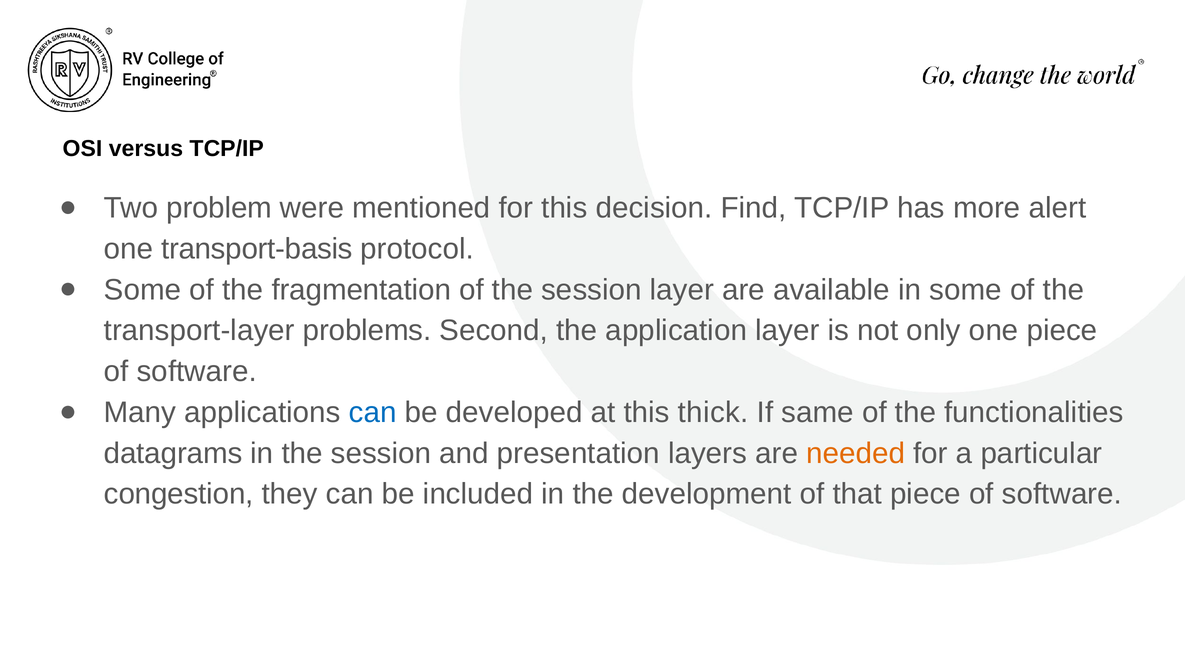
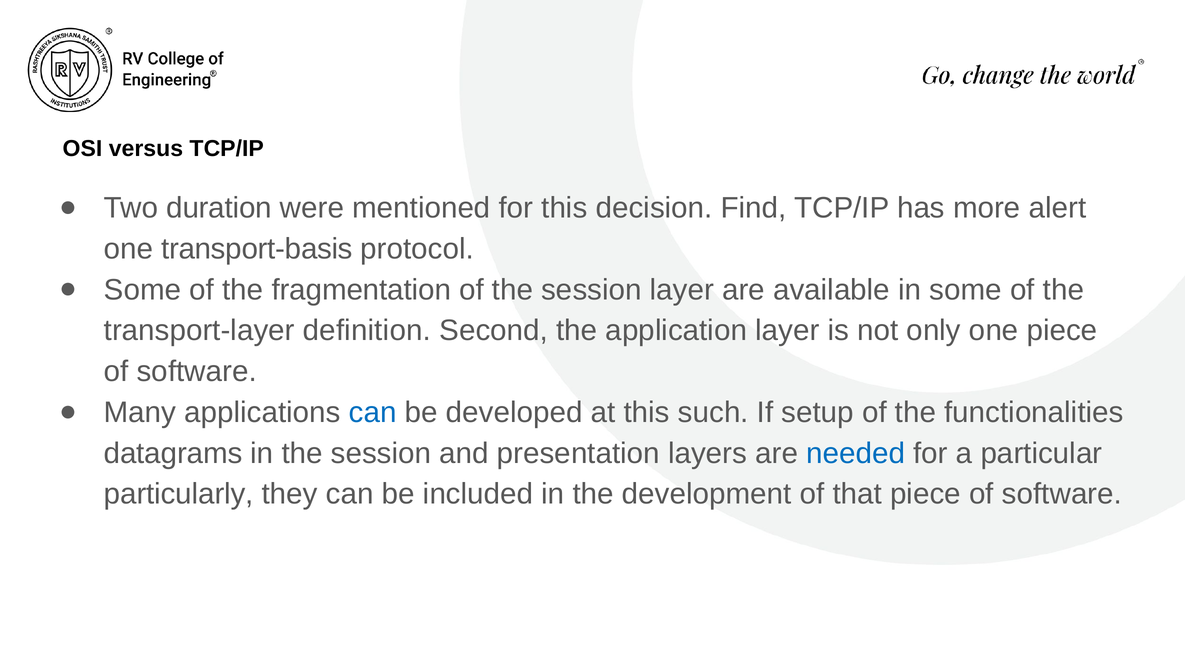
problem: problem -> duration (219, 208)
problems: problems -> definition (367, 330)
thick: thick -> such (713, 412)
same: same -> setup (818, 412)
needed colour: orange -> blue (856, 453)
congestion: congestion -> particularly (179, 494)
